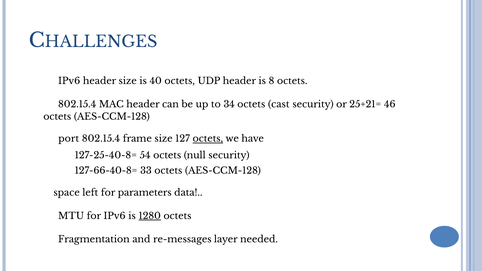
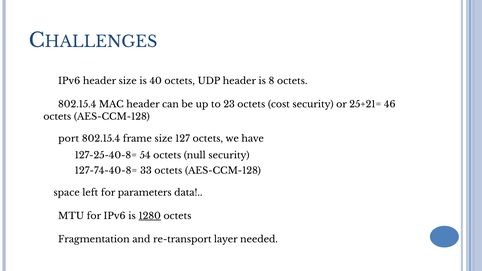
34: 34 -> 23 (229, 104)
cast: cast -> cost (279, 104)
octets underline: present -> none (208, 139)
127-66-40-8=: 127-66-40-8= -> 127-74-40-8= (106, 171)
re-messages: re-messages -> re-transport (182, 239)
